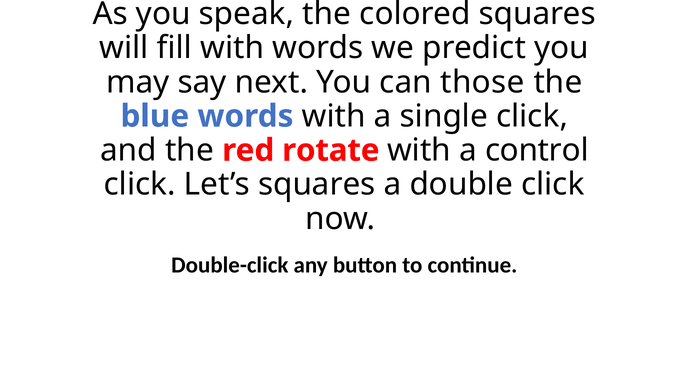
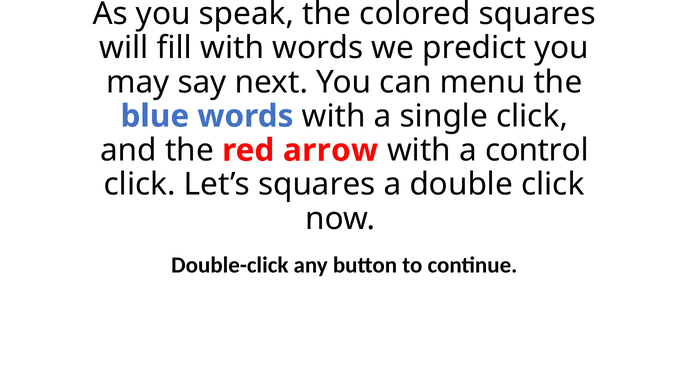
those: those -> menu (483, 82)
rotate: rotate -> arrow (330, 150)
